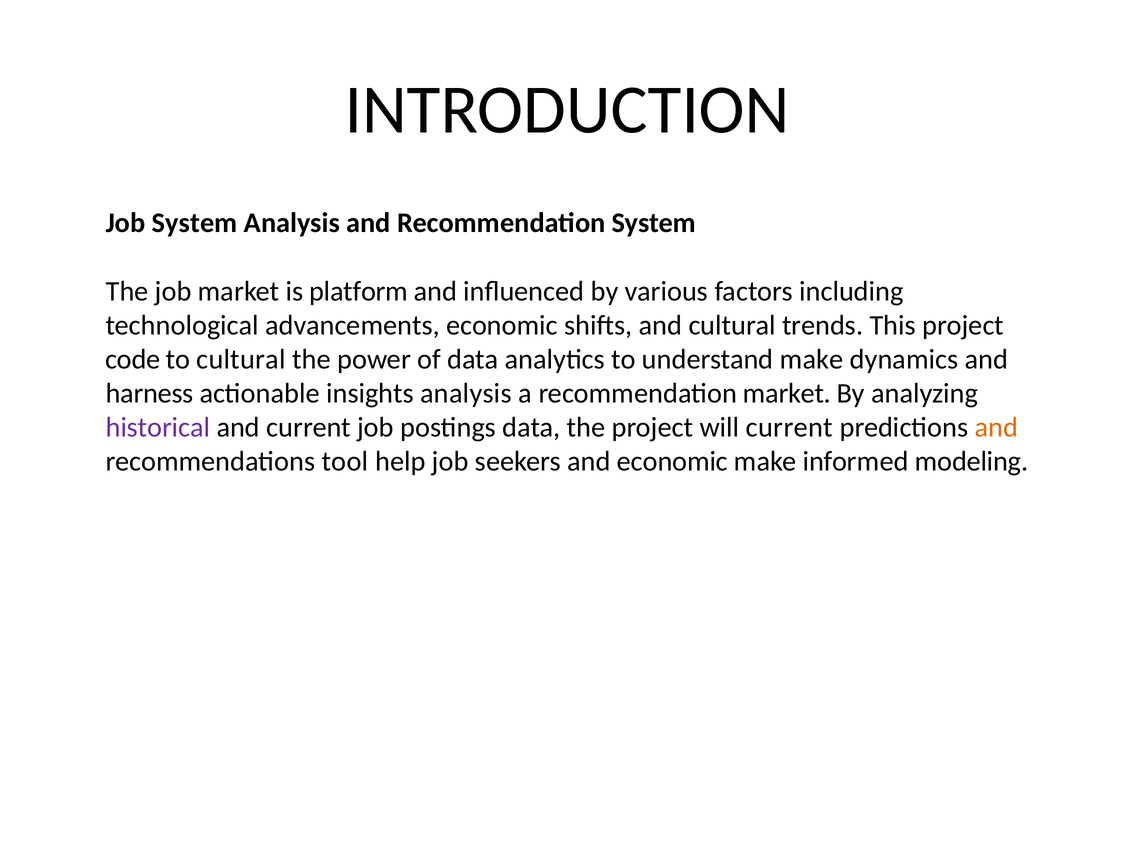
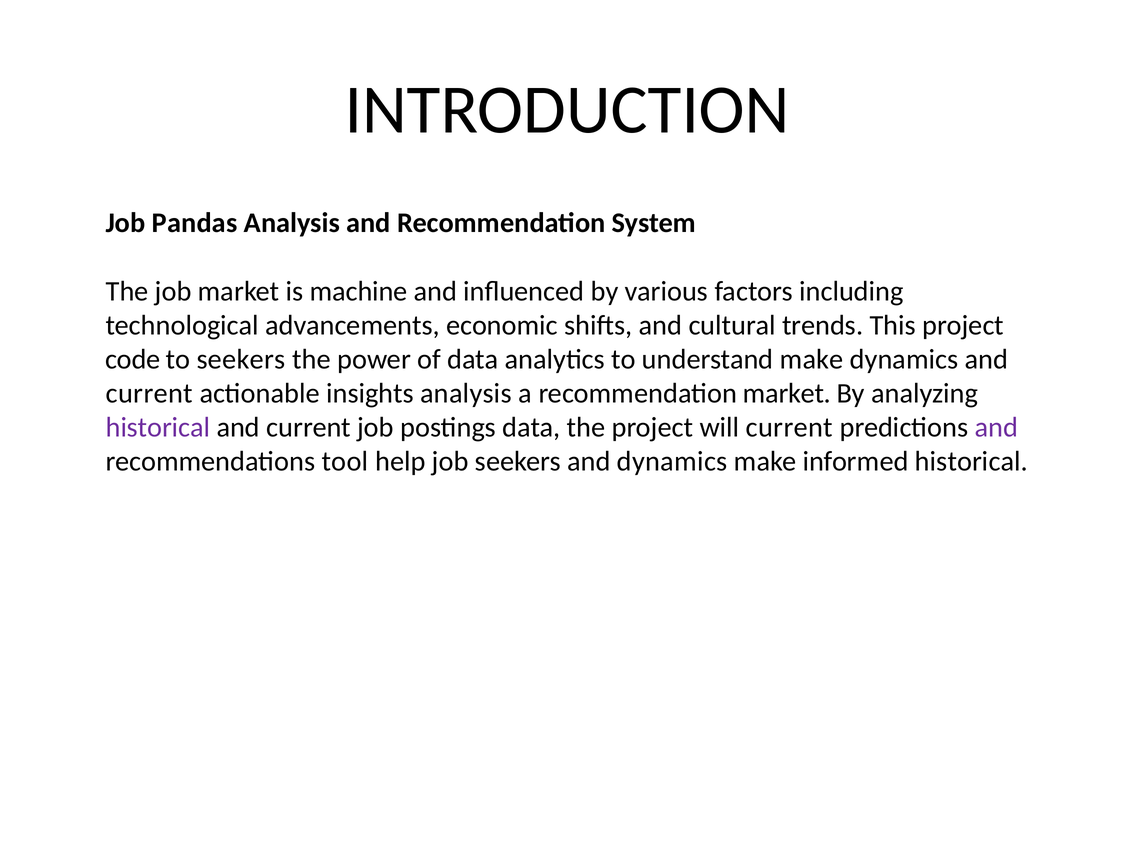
Job System: System -> Pandas (195, 223)
platform: platform -> machine (359, 291)
to cultural: cultural -> seekers (241, 359)
harness: harness -> current (149, 393)
and colour: orange -> purple (996, 427)
and economic: economic -> dynamics (672, 462)
informed modeling: modeling -> historical (971, 462)
